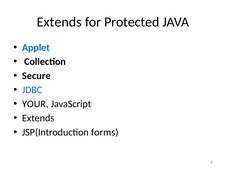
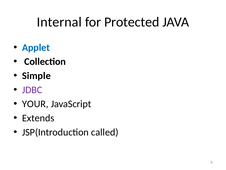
Extends: Extends -> Internal (59, 22)
Secure: Secure -> Simple (36, 76)
JDBC colour: blue -> purple (32, 90)
forms: forms -> called (105, 132)
